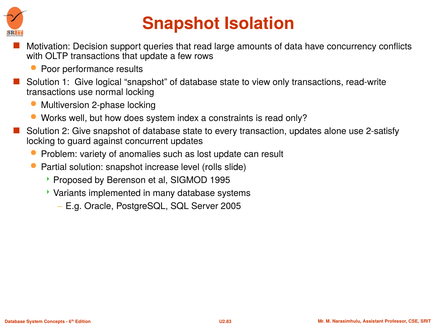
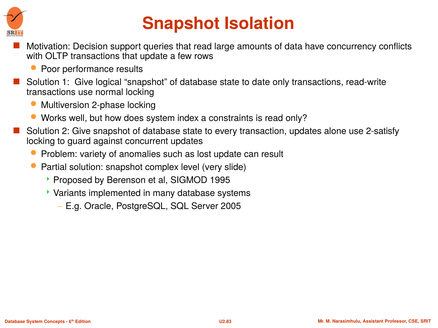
view: view -> date (261, 82)
increase: increase -> complex (162, 167)
rolls: rolls -> very (212, 167)
